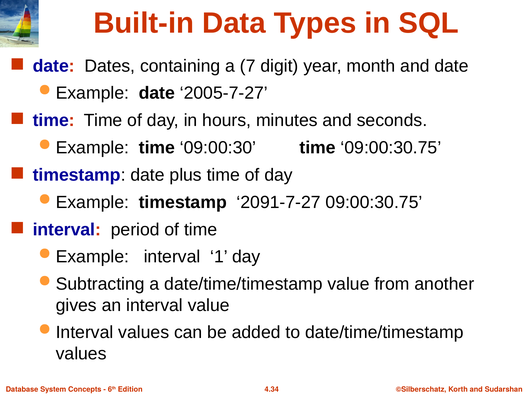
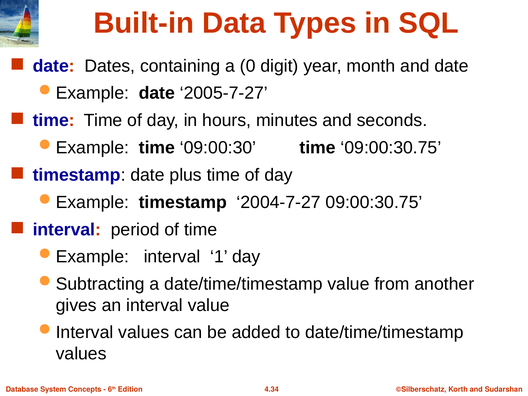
7: 7 -> 0 (248, 66)
2091-7-27: 2091-7-27 -> 2004-7-27 (279, 202)
